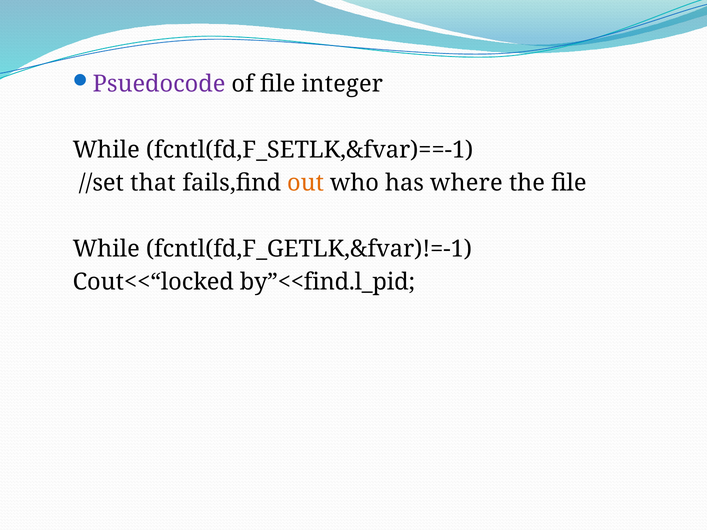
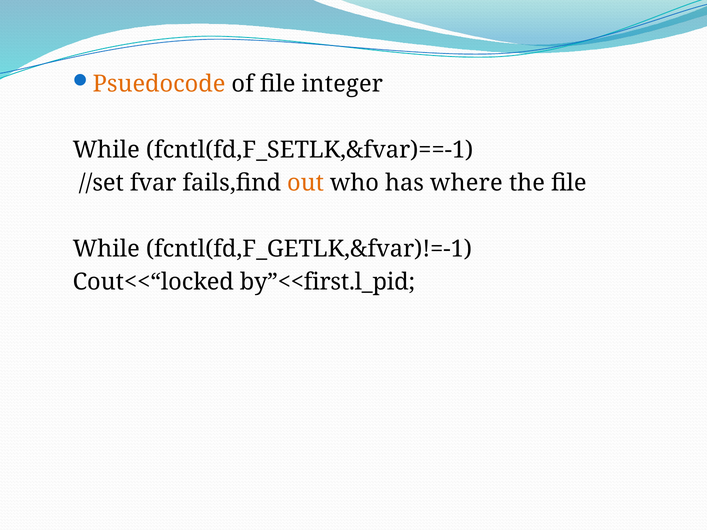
Psuedocode colour: purple -> orange (159, 84)
that: that -> fvar (153, 183)
by”<<find.l_pid: by”<<find.l_pid -> by”<<first.l_pid (328, 282)
